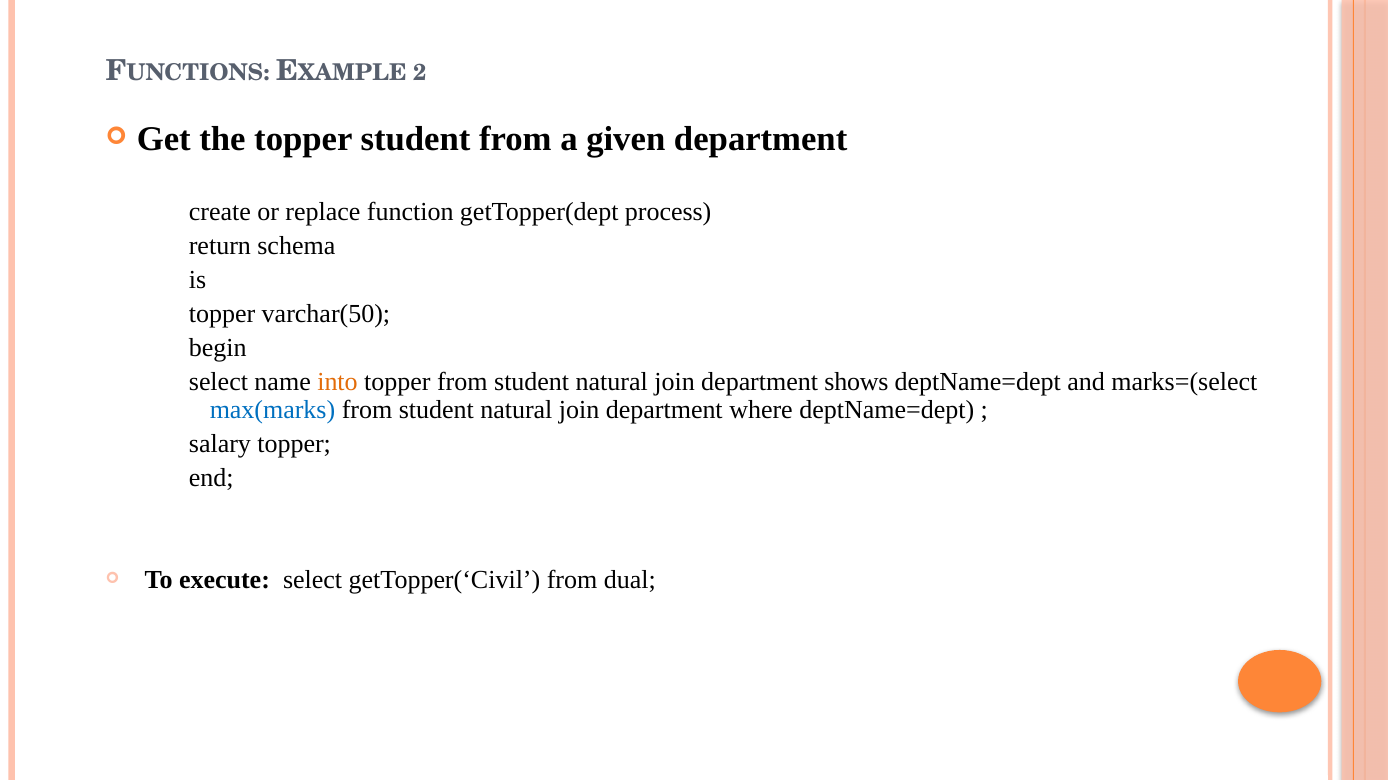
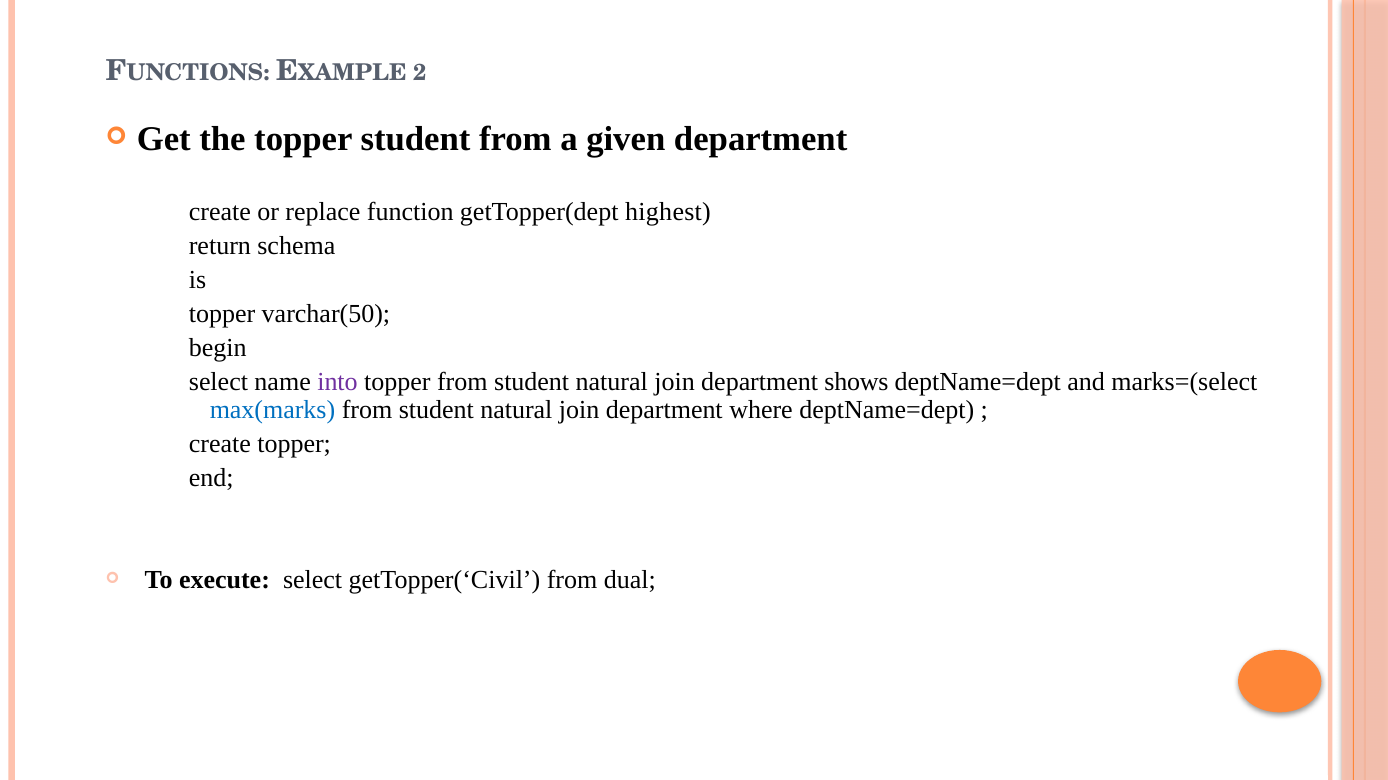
process: process -> highest (668, 212)
into colour: orange -> purple (338, 382)
salary: salary -> create (220, 445)
